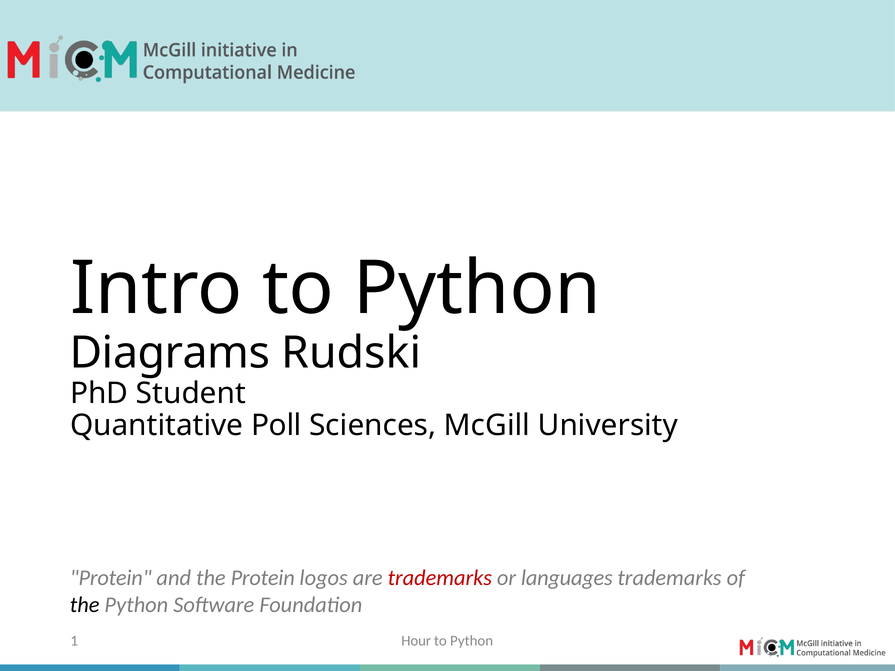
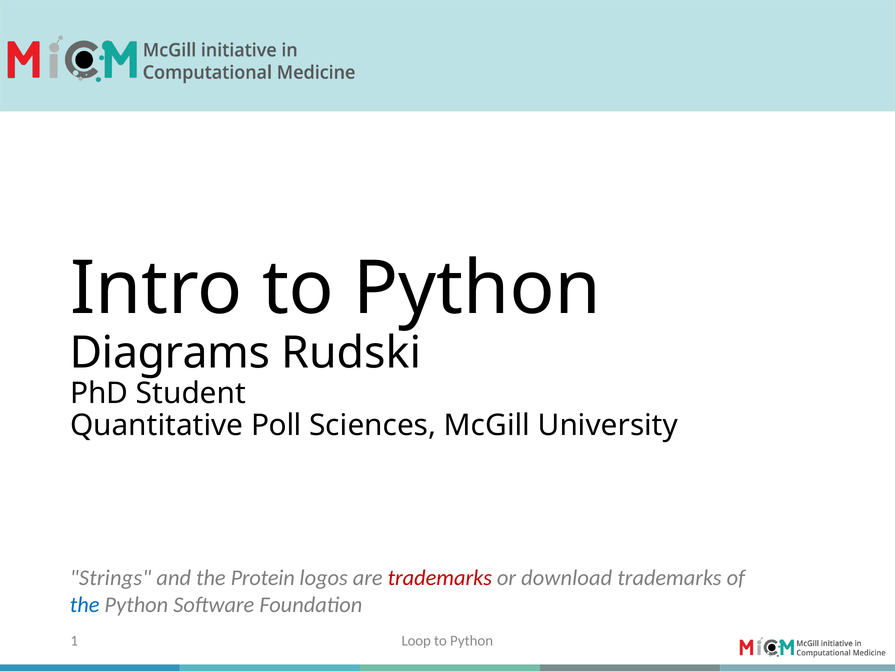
Protein: Protein -> Strings (111, 578)
languages: languages -> download (567, 578)
the colour: black -> blue (85, 605)
Hour: Hour -> Loop (416, 641)
